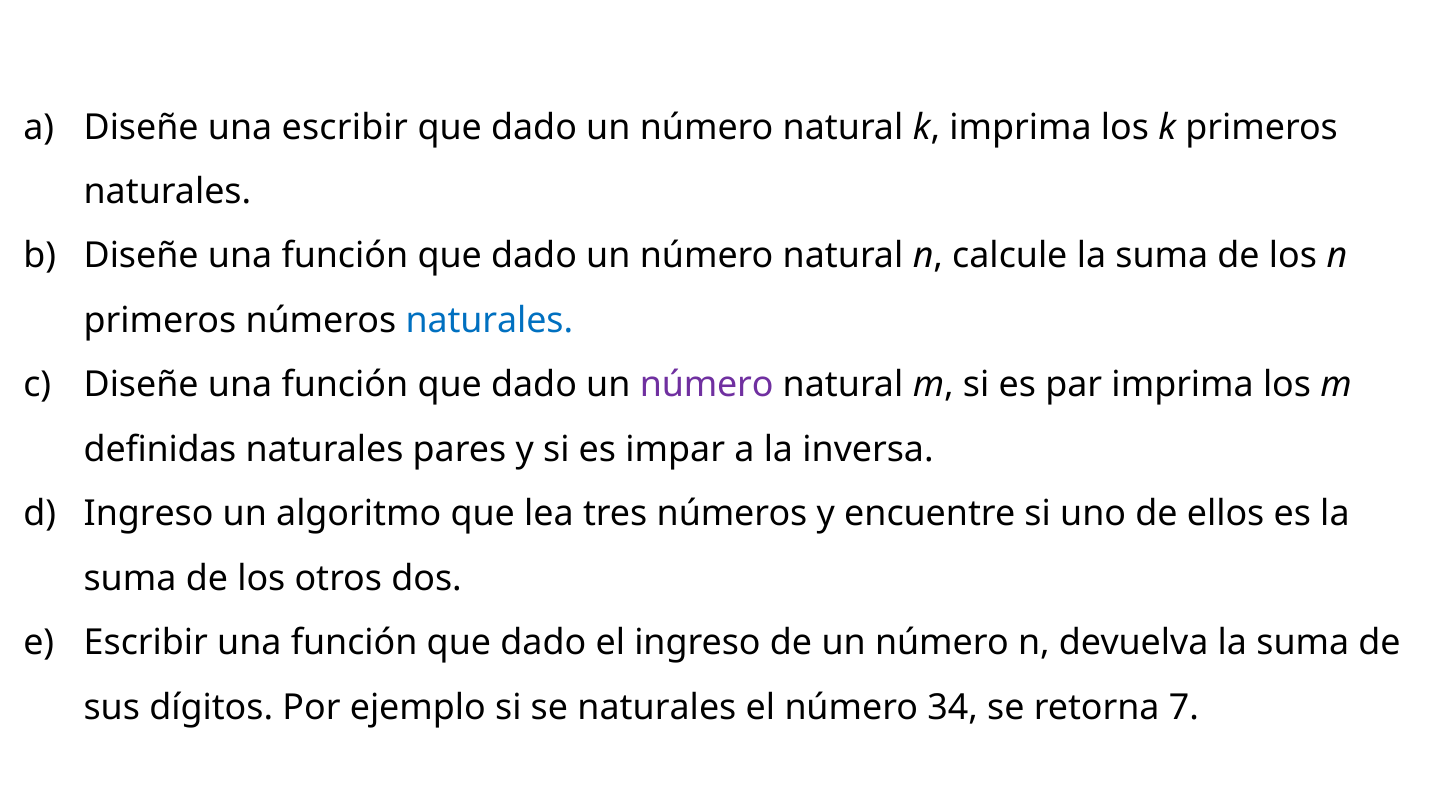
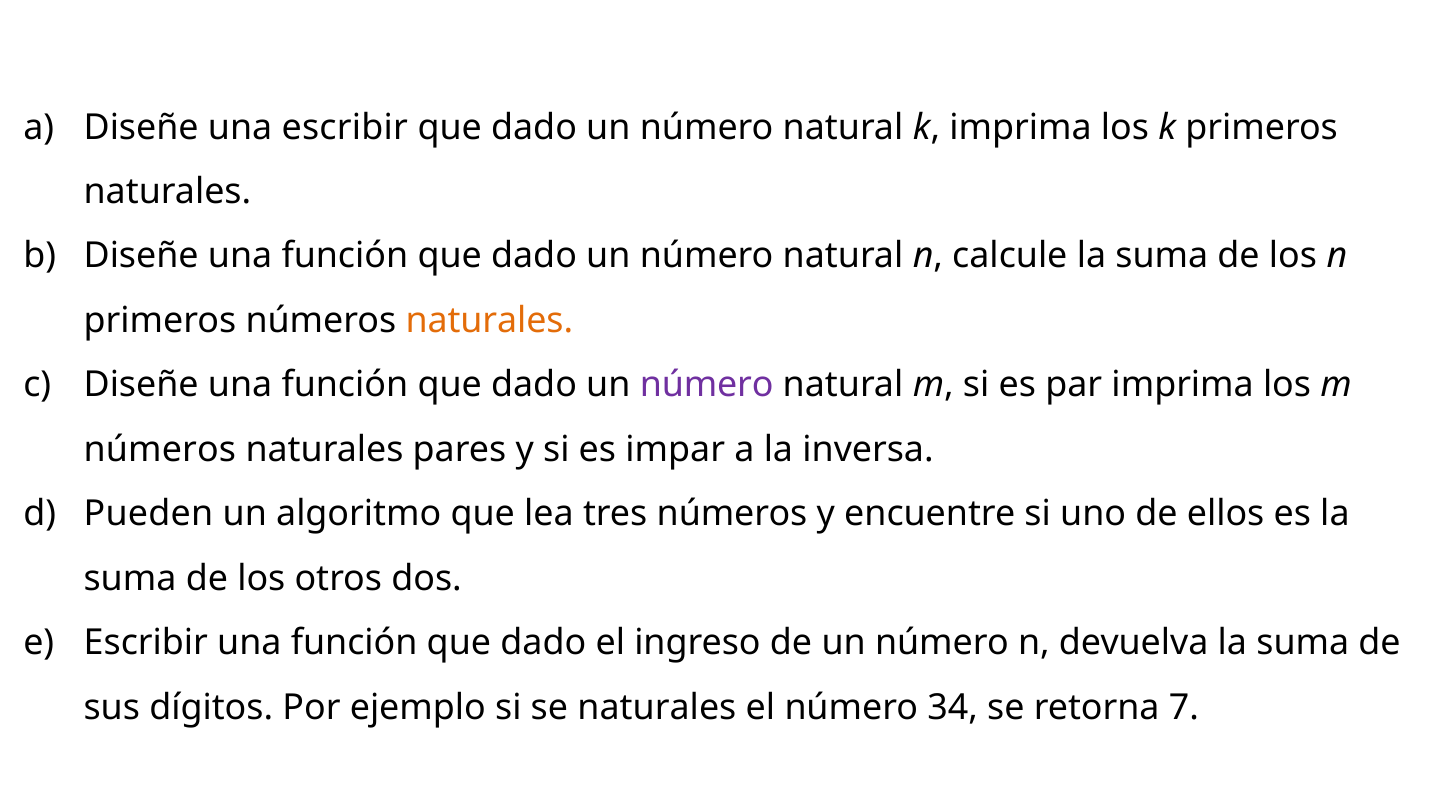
naturales colour: blue -> orange (489, 320)
definidas: definidas -> números (160, 449)
Ingreso: Ingreso -> Pueden (148, 514)
